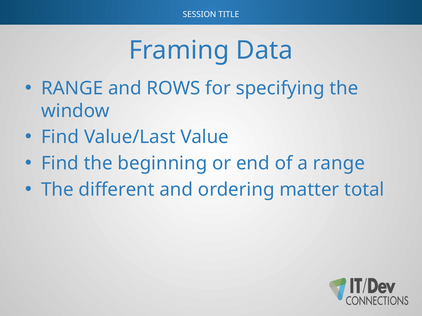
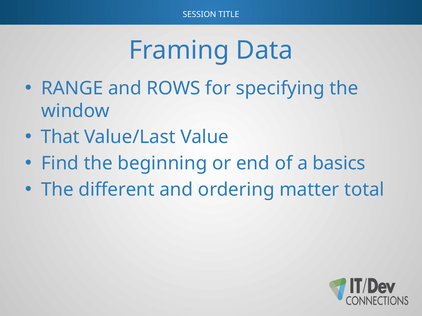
Find: Find -> That (60, 137)
a range: range -> basics (339, 164)
